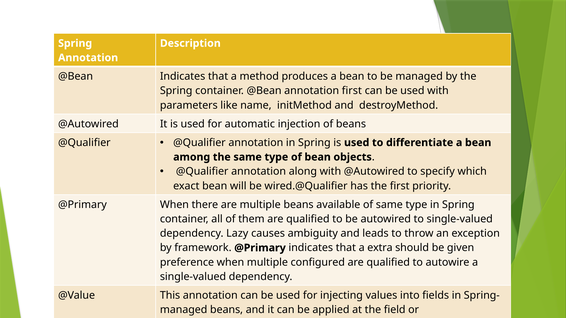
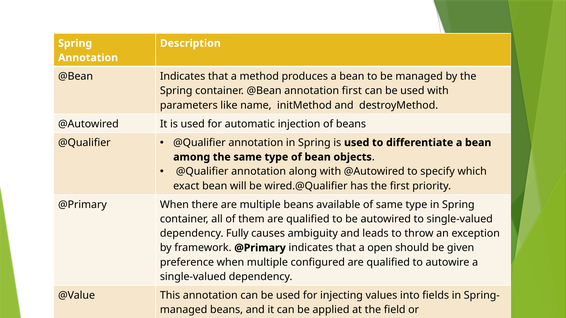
Lazy: Lazy -> Fully (237, 234)
extra: extra -> open (380, 248)
